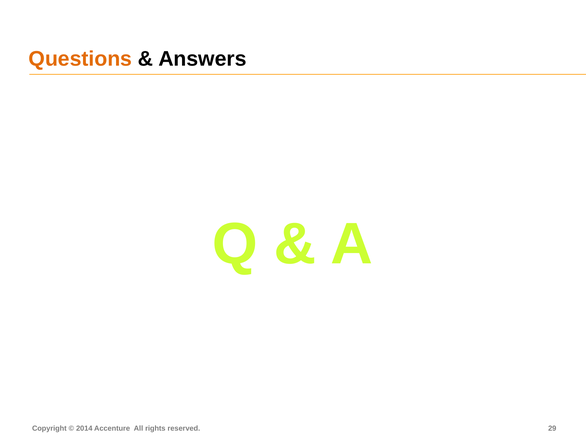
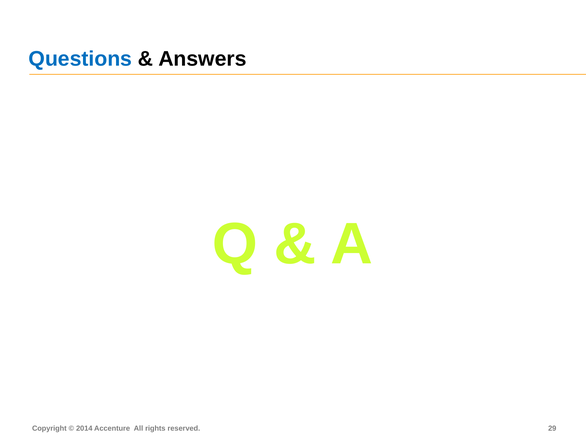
Questions colour: orange -> blue (80, 59)
